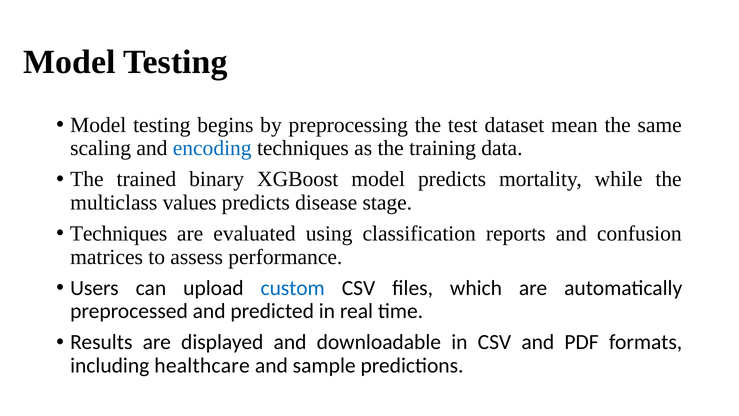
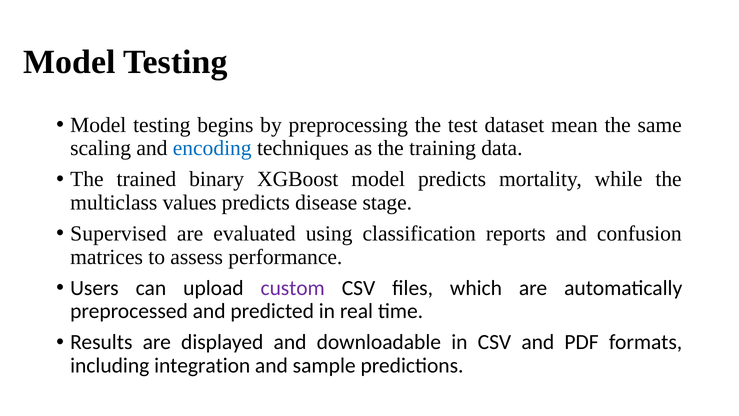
Techniques: Techniques -> Supervised (118, 233)
custom colour: blue -> purple (293, 288)
healthcare: healthcare -> integration (202, 365)
